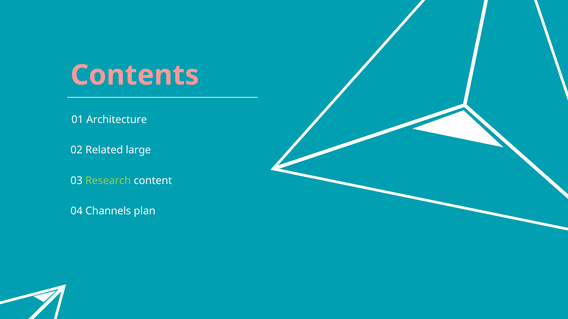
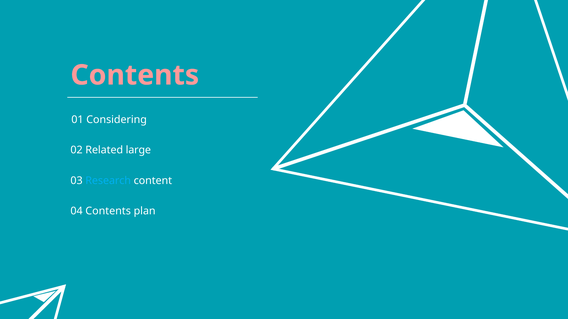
Architecture: Architecture -> Considering (117, 120)
Research colour: light green -> light blue (108, 181)
04 Channels: Channels -> Contents (108, 211)
